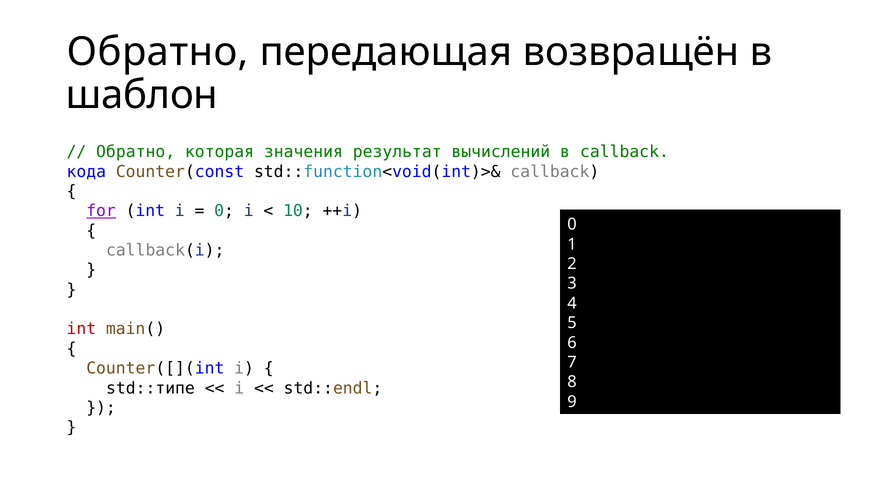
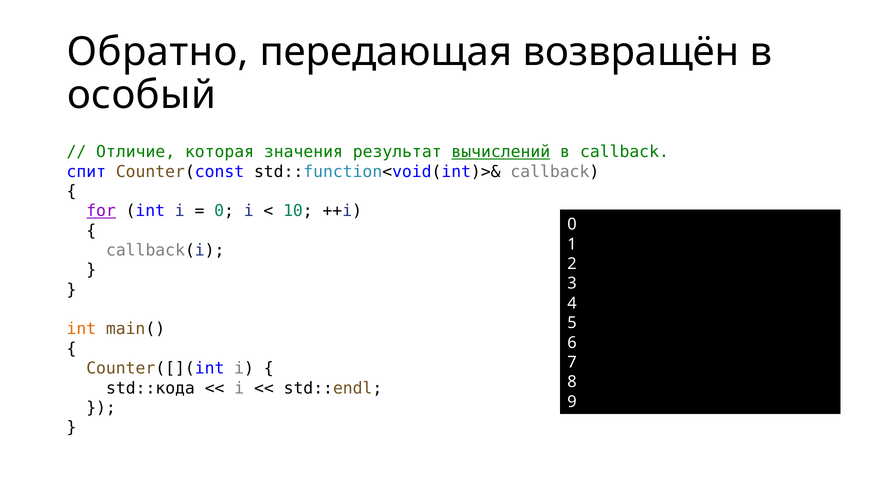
шаблон: шаблон -> особый (142, 95)
Обратно: Обратно -> Отличие (136, 152)
вычислений underline: none -> present (501, 152)
кода: кода -> спит (86, 172)
int colour: red -> orange (81, 329)
std::типе: std::типе -> std::кода (150, 388)
